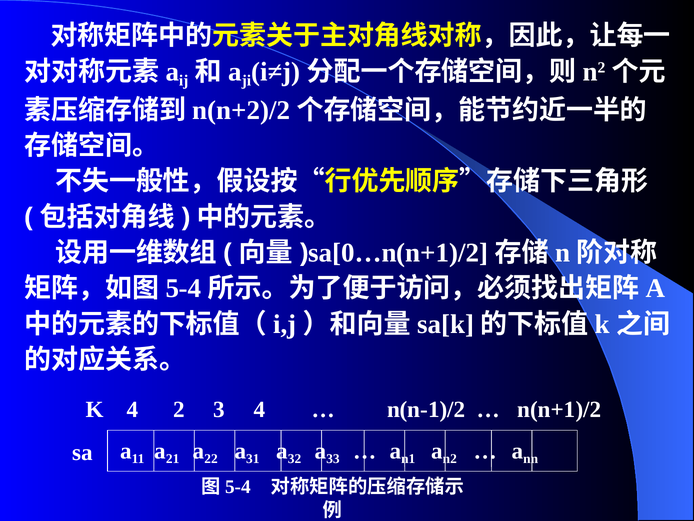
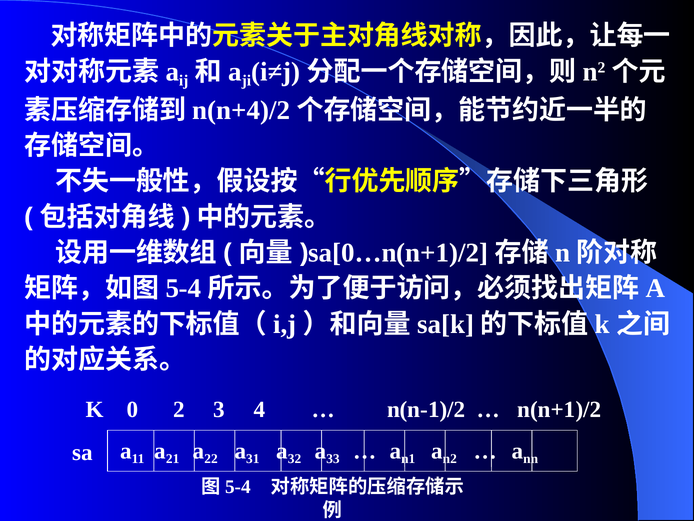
n(n+2)/2: n(n+2)/2 -> n(n+4)/2 (241, 110)
K 4: 4 -> 0 (133, 409)
